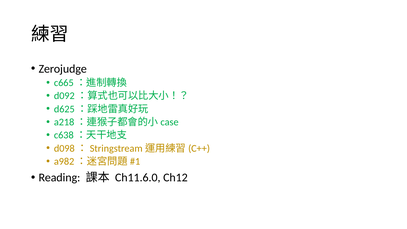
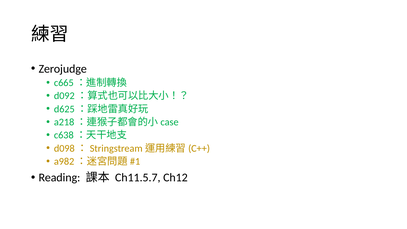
Ch11.6.0: Ch11.6.0 -> Ch11.5.7 (138, 178)
